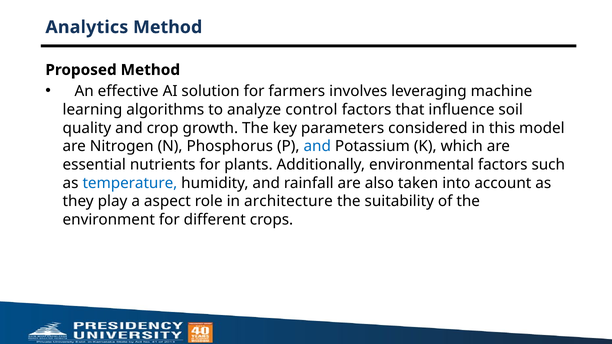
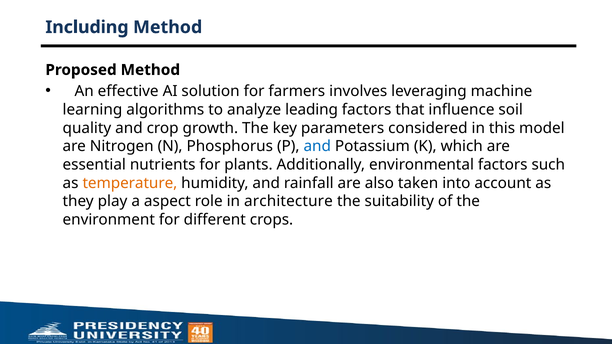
Analytics: Analytics -> Including (87, 27)
control: control -> leading (312, 110)
temperature colour: blue -> orange (130, 183)
